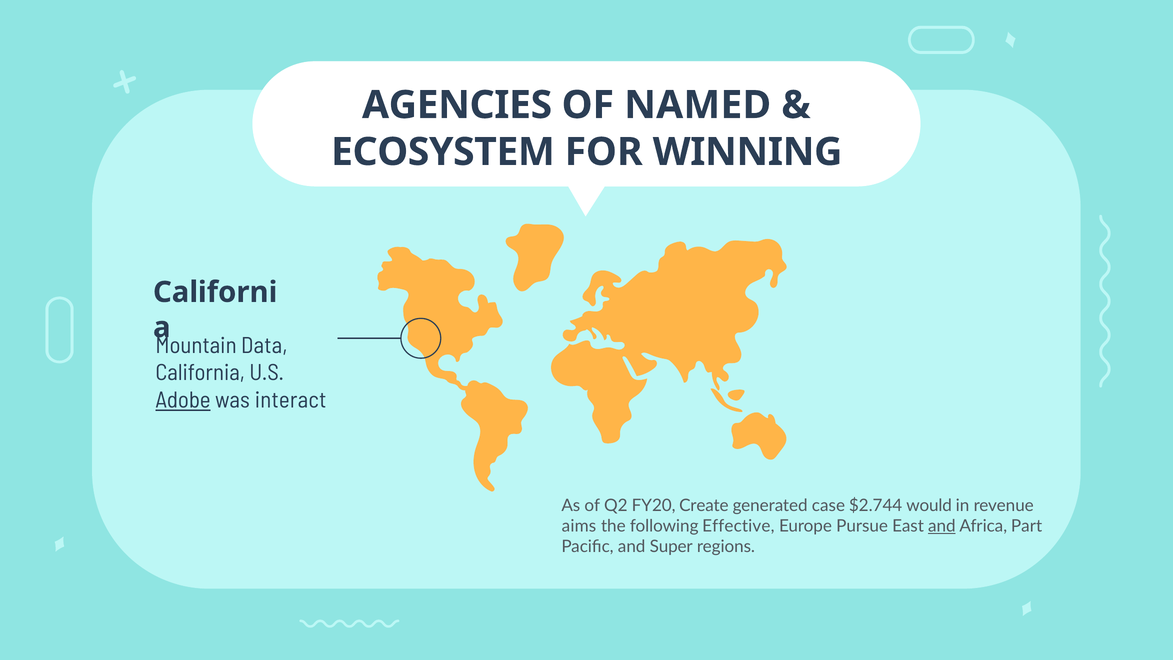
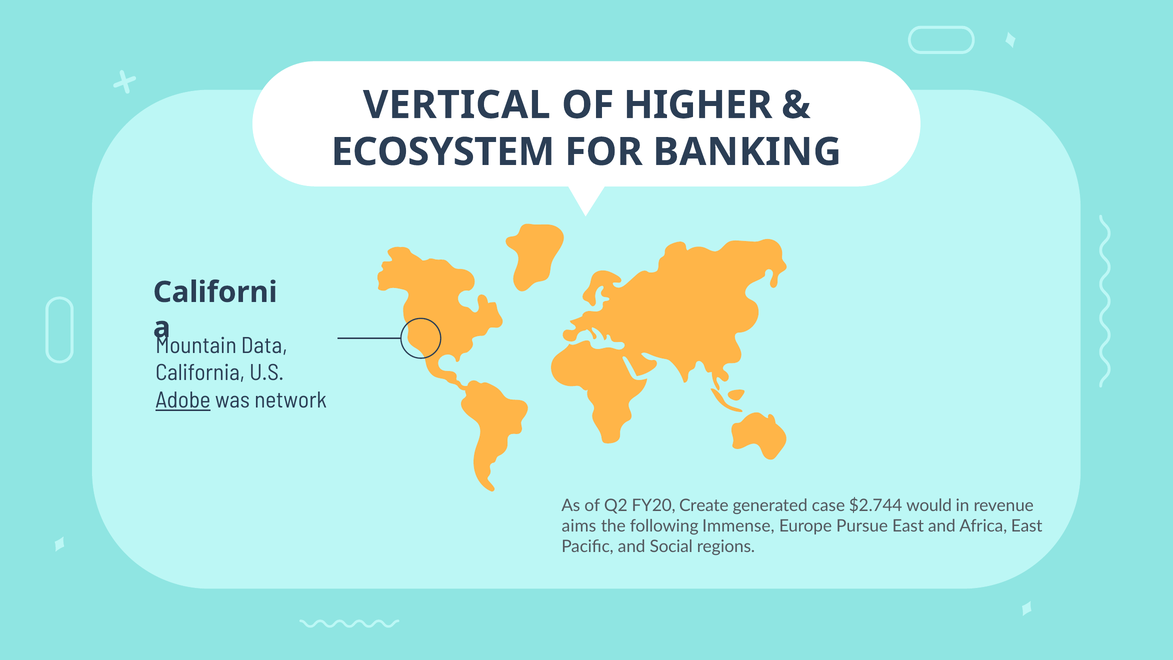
AGENCIES: AGENCIES -> VERTICAL (457, 105)
NAMED: NAMED -> HIGHER (698, 105)
WINNING: WINNING -> BANKING (747, 152)
interact: interact -> network (291, 400)
Effective: Effective -> Immense (738, 526)
and underline: present -> none (942, 526)
Africa Part: Part -> East (1027, 526)
Super: Super -> Social (671, 547)
